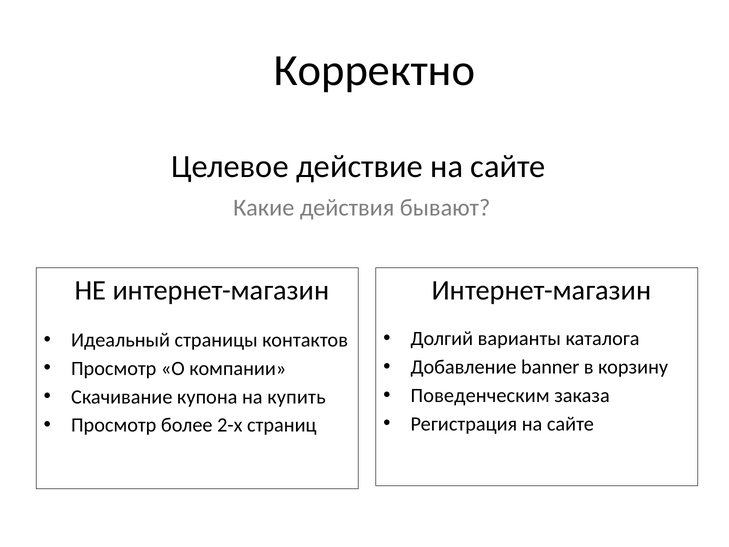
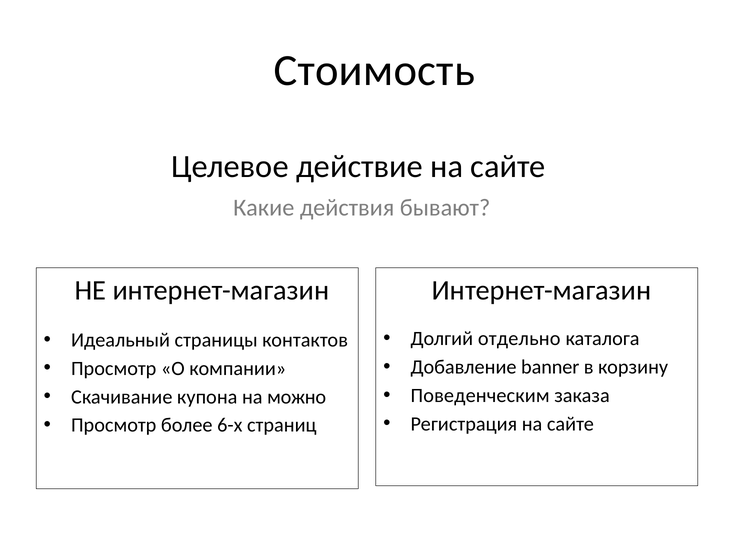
Корректно: Корректно -> Стоимость (374, 71)
варианты: варианты -> отдельно (519, 339)
купить: купить -> можно (297, 397)
2-х: 2-х -> 6-х (230, 425)
